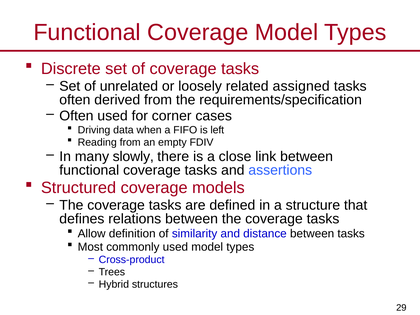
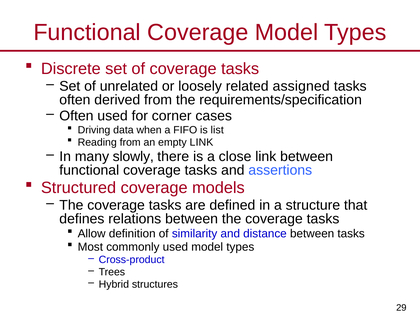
left: left -> list (217, 130)
empty FDIV: FDIV -> LINK (201, 142)
